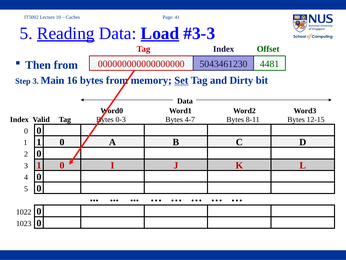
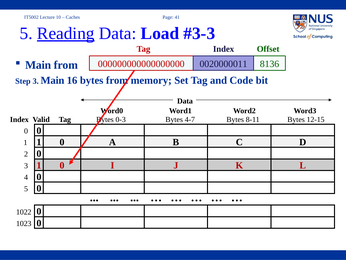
Load underline: present -> none (160, 33)
Then: Then -> Main (38, 65)
5043461230: 5043461230 -> 0020000011 (223, 64)
4481: 4481 -> 8136 (270, 64)
Set underline: present -> none (181, 80)
Dirty: Dirty -> Code (241, 80)
